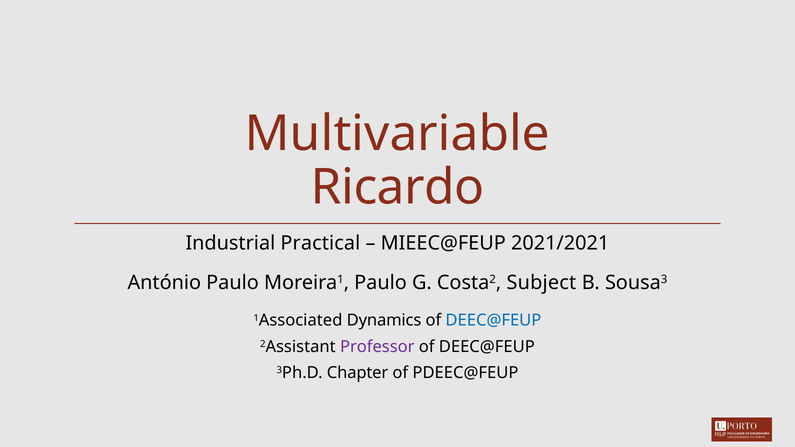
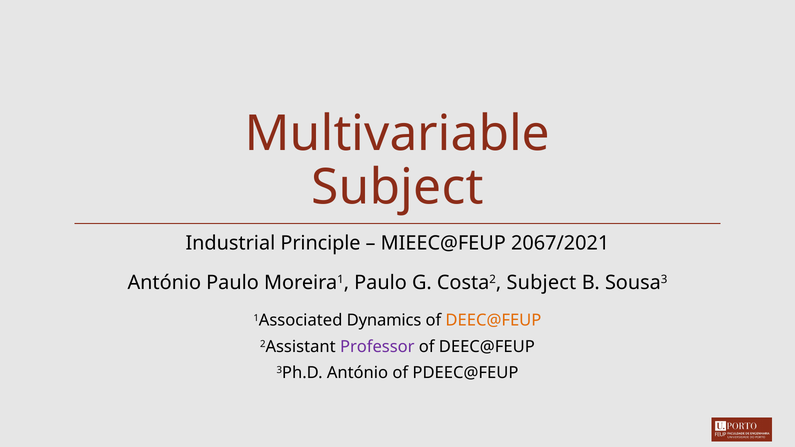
Ricardo: Ricardo -> Subject (397, 188)
Practical: Practical -> Principle (320, 243)
2021/2021: 2021/2021 -> 2067/2021 (560, 243)
DEEC@FEUP colour: blue -> orange (493, 321)
3Ph.D Chapter: Chapter -> António (357, 373)
